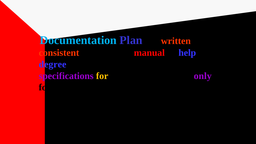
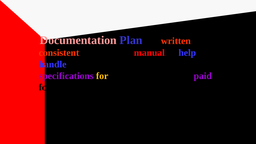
Documentation colour: light blue -> pink (78, 40)
degree: degree -> handle (53, 64)
only: only -> paid (203, 76)
